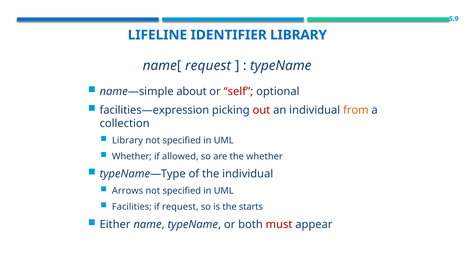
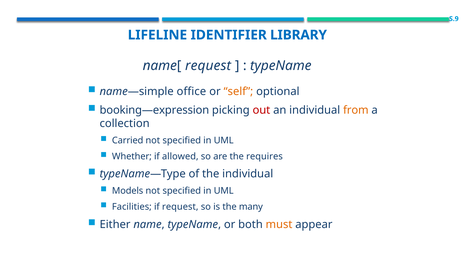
about: about -> office (191, 92)
self colour: red -> orange (238, 92)
facilities—expression: facilities—expression -> booking—expression (154, 110)
Library: Library -> Carried (128, 140)
the whether: whether -> requires (264, 156)
Arrows: Arrows -> Models (128, 191)
starts: starts -> many (251, 207)
must colour: red -> orange (279, 224)
